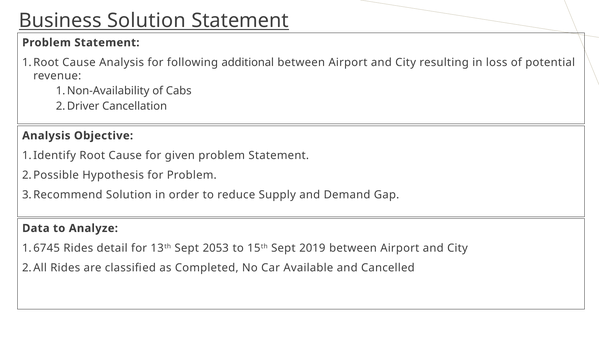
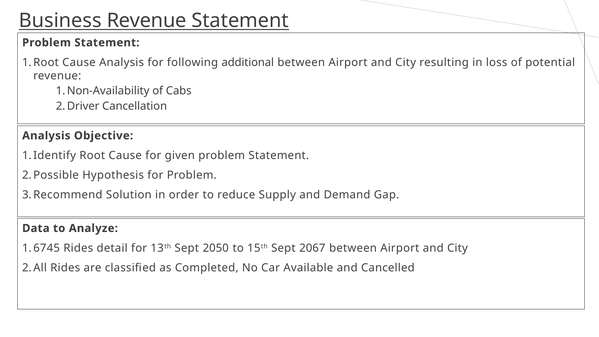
Business Solution: Solution -> Revenue (147, 20)
2053: 2053 -> 2050 (216, 248)
2019: 2019 -> 2067 (312, 248)
